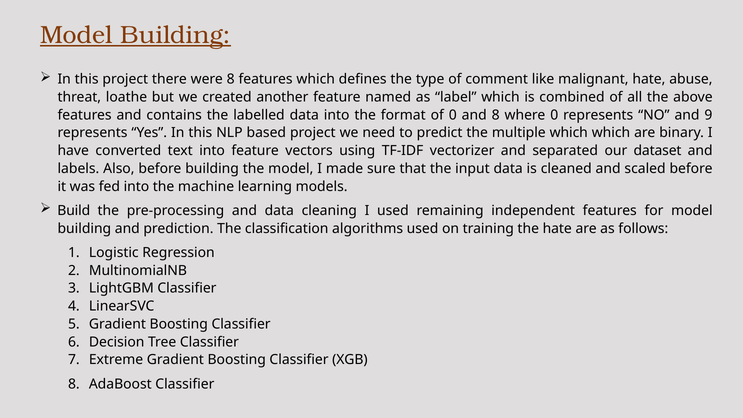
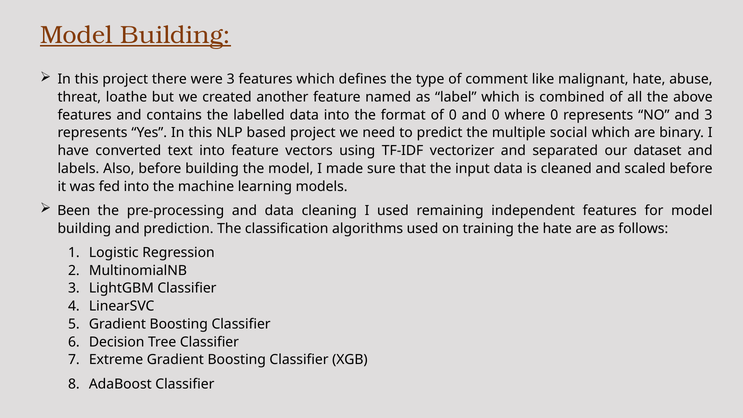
were 8: 8 -> 3 (231, 79)
and 8: 8 -> 0 (496, 115)
and 9: 9 -> 3 (708, 115)
multiple which: which -> social (569, 133)
Build: Build -> Been (74, 211)
